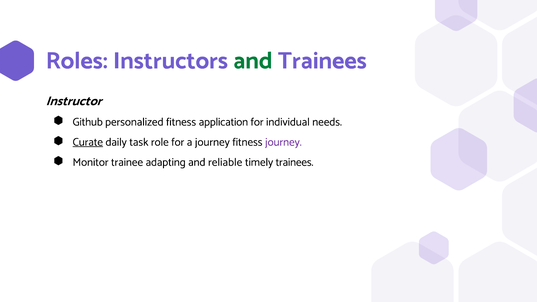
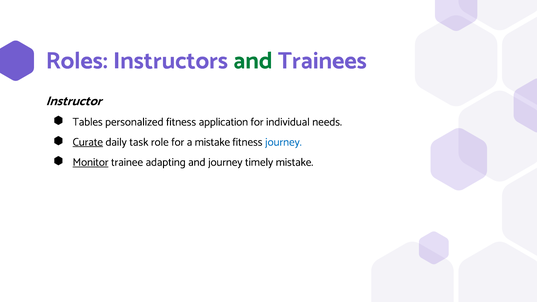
Github: Github -> Tables (88, 122)
a journey: journey -> mistake (212, 142)
journey colour: purple -> blue (283, 142)
Monitor underline: none -> present (91, 162)
and reliable: reliable -> journey (225, 162)
timely trainees: trainees -> mistake (294, 162)
